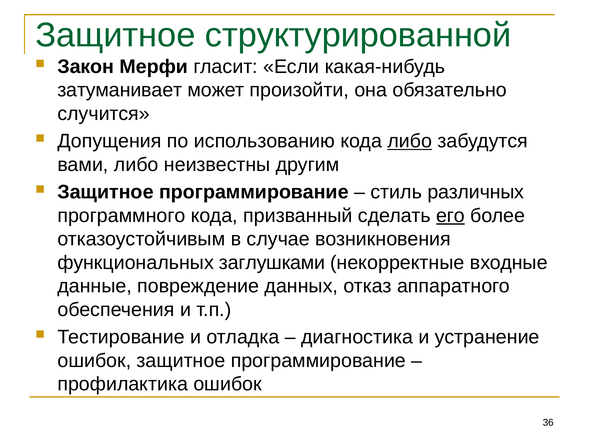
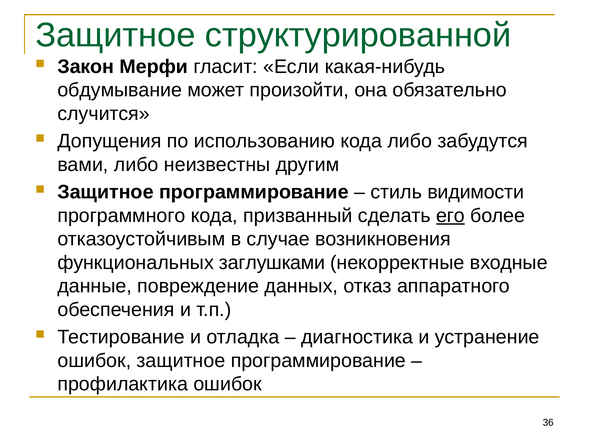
затуманивает: затуманивает -> обдумывание (120, 90)
либо underline: present -> none (410, 141)
различных: различных -> видимости (476, 192)
